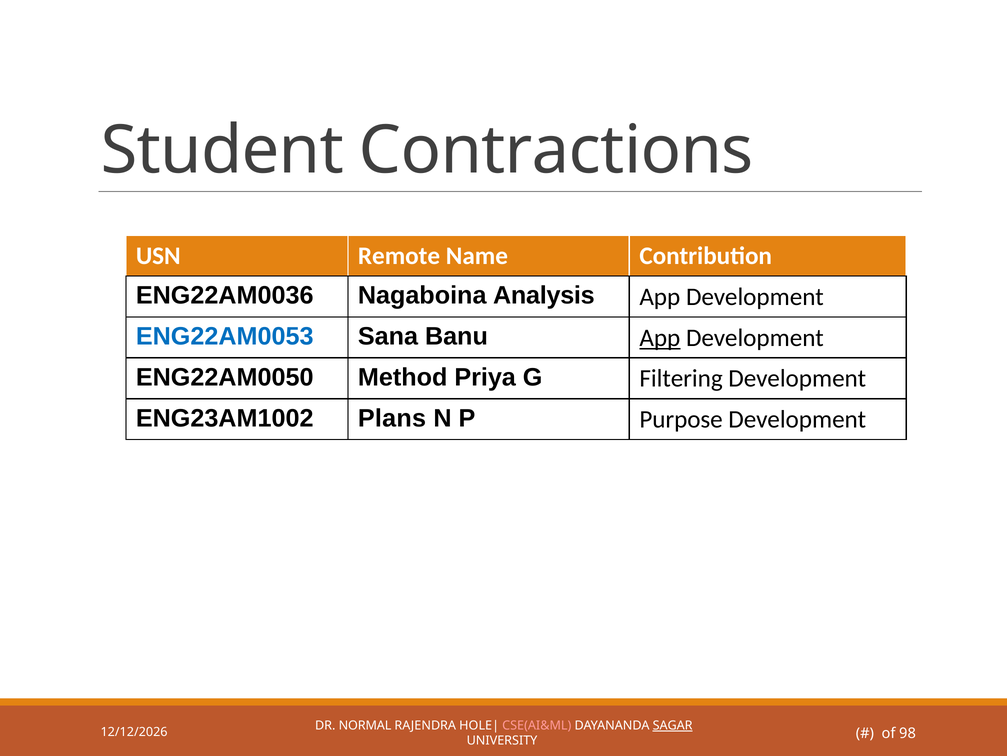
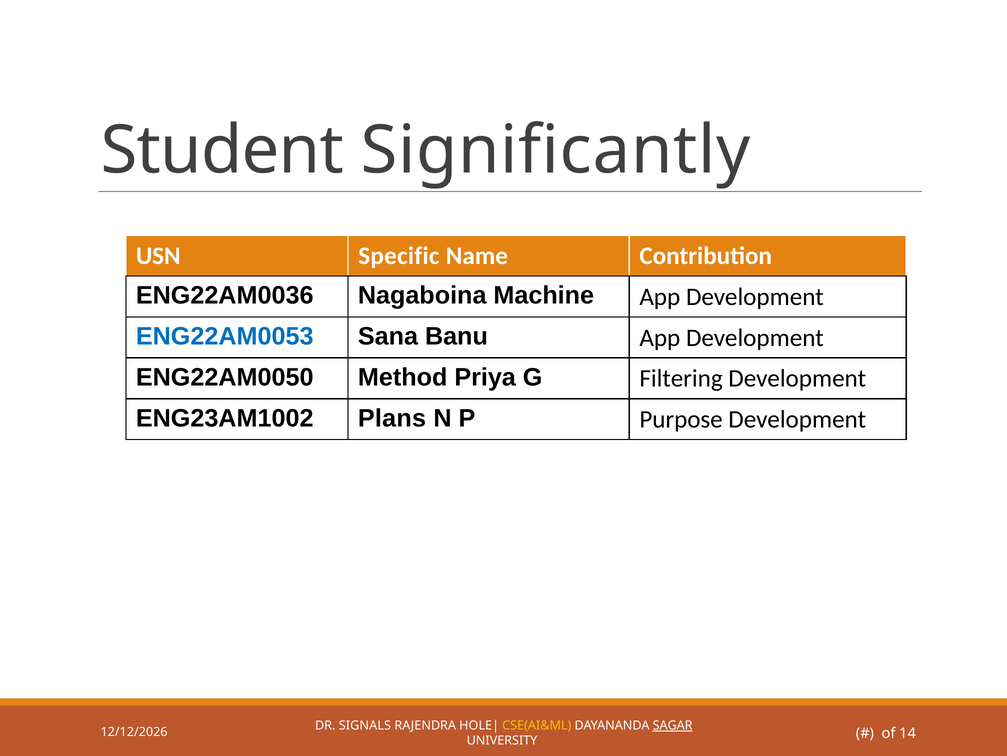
Contractions: Contractions -> Significantly (556, 150)
Remote: Remote -> Specific (399, 256)
Analysis: Analysis -> Machine (544, 295)
App underline: present -> none (660, 337)
NORMAL: NORMAL -> SIGNALS (365, 725)
CSE(AI&ML colour: pink -> yellow (537, 725)
98: 98 -> 14 (908, 732)
